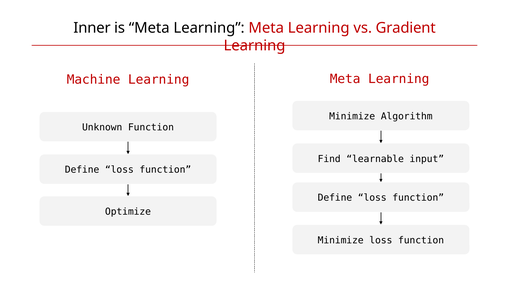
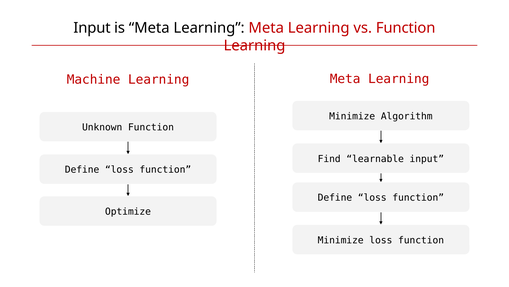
Inner: Inner -> Input (92, 28)
vs Gradient: Gradient -> Function (406, 28)
